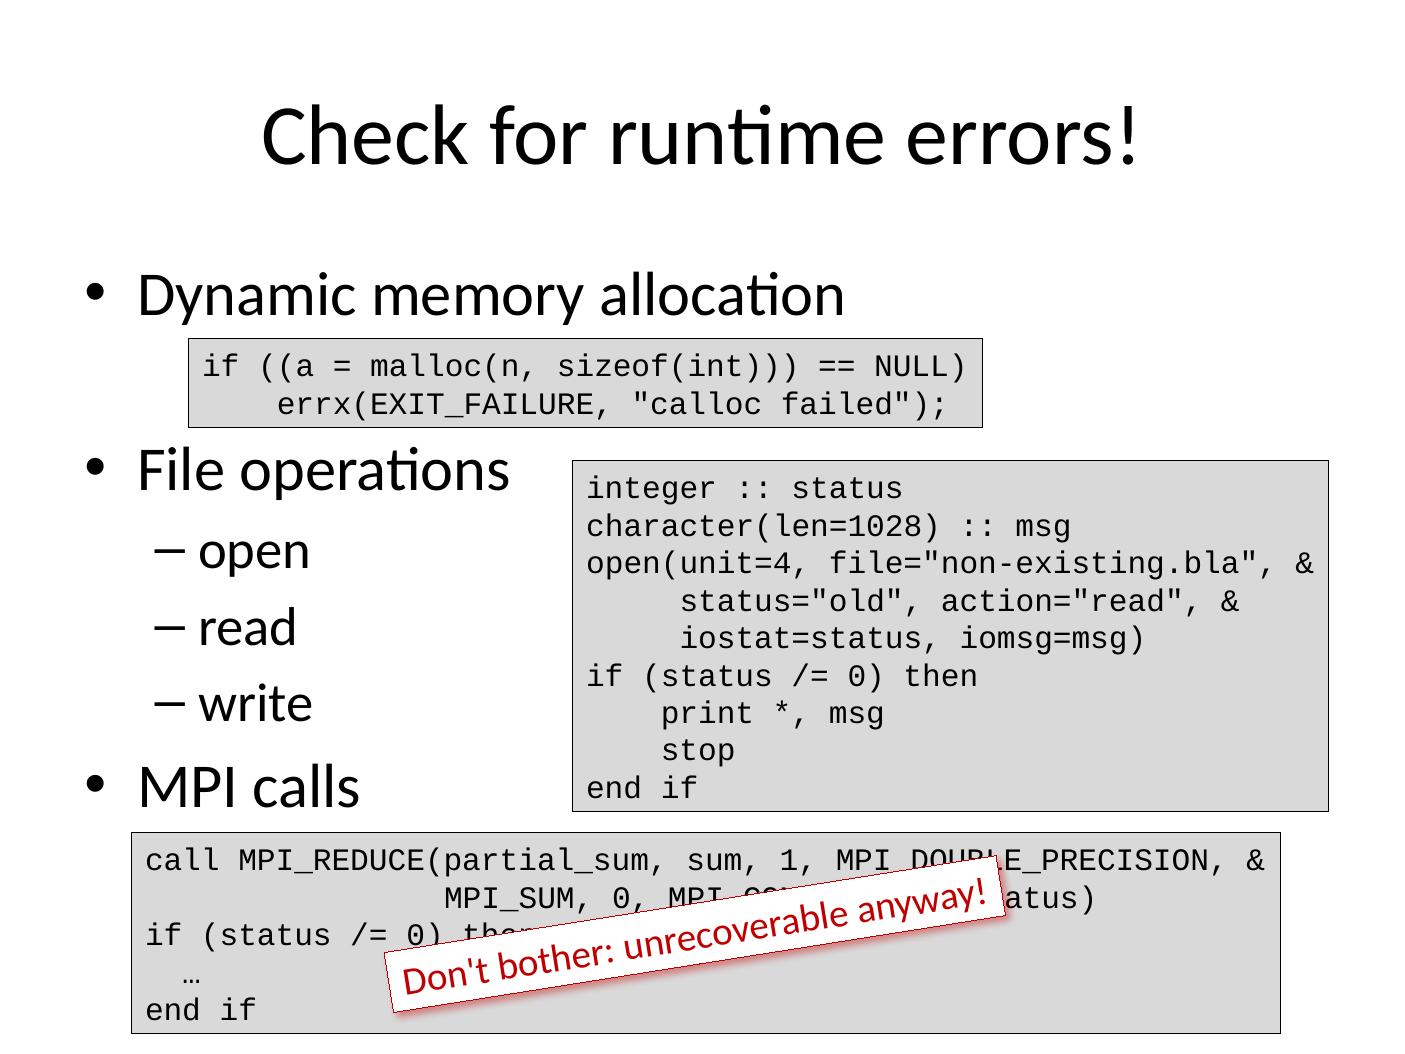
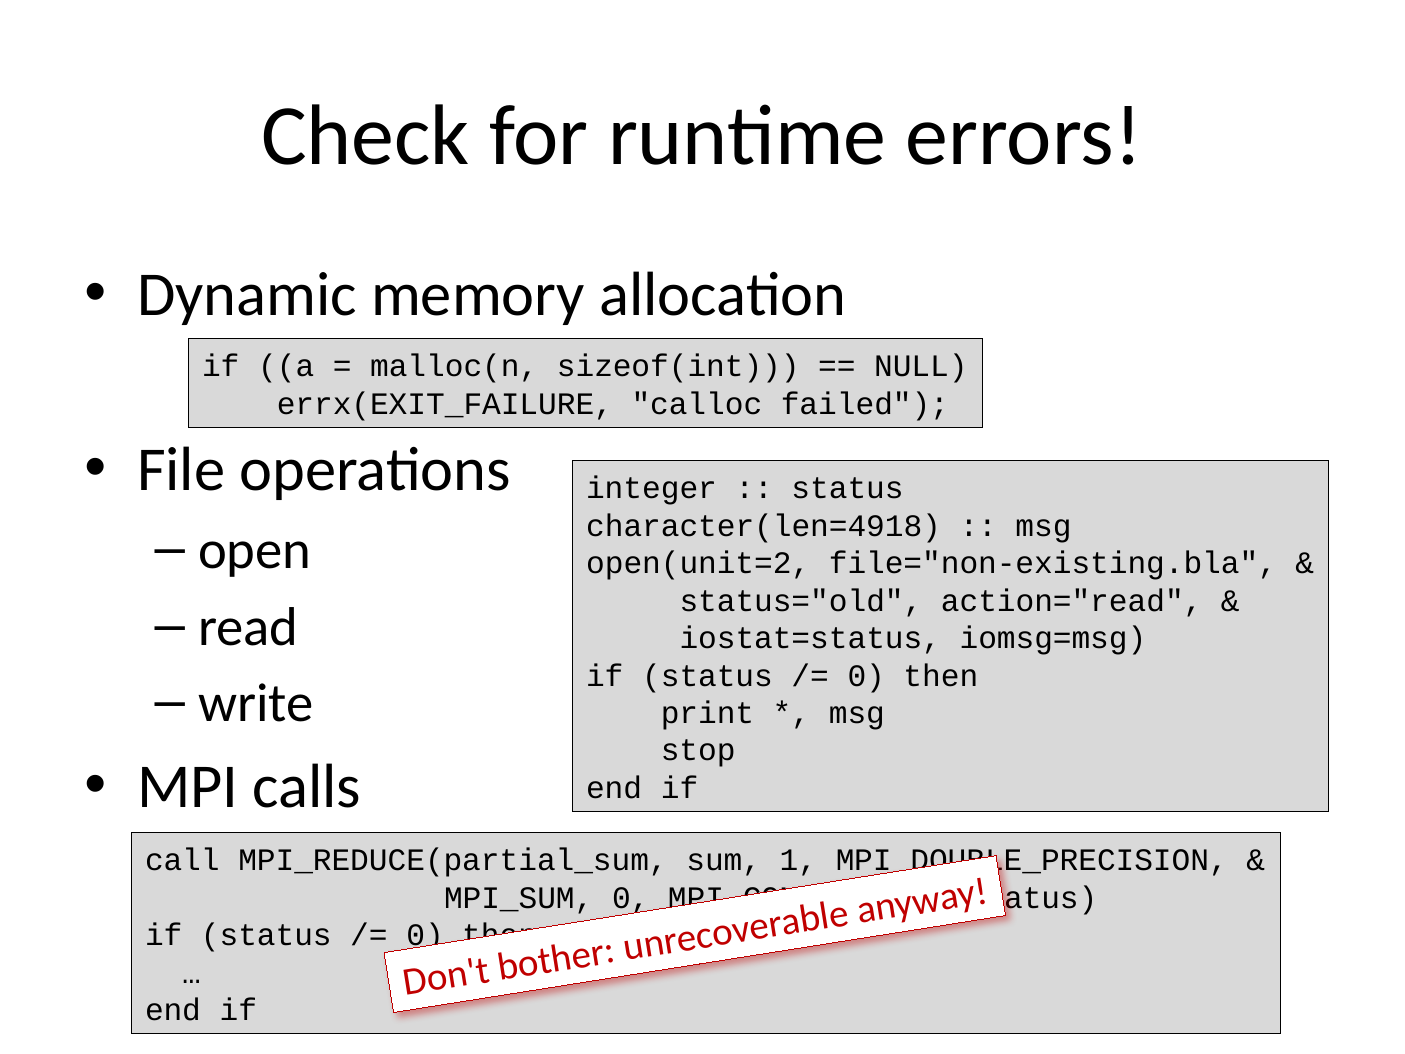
character(len=1028: character(len=1028 -> character(len=4918 (764, 526)
open(unit=4: open(unit=4 -> open(unit=2 (698, 563)
